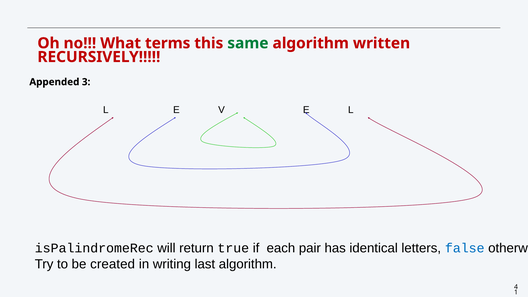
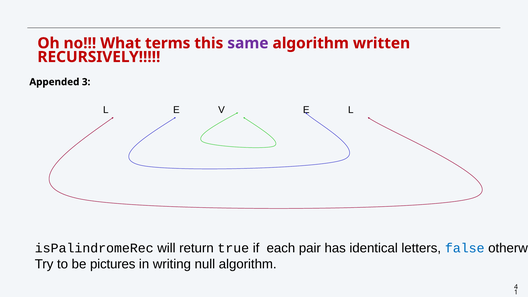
same colour: green -> purple (248, 43)
created: created -> pictures (113, 264)
last: last -> null (205, 264)
